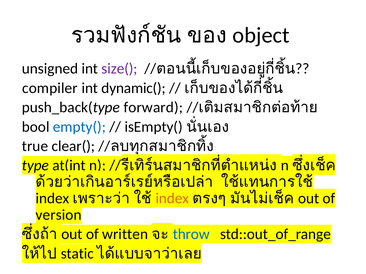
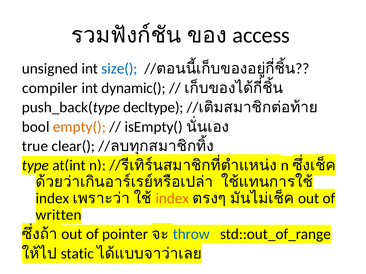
object: object -> access (261, 35)
size( colour: purple -> blue (119, 69)
forward: forward -> decltype (153, 108)
empty( colour: blue -> orange (79, 127)
version: version -> written (59, 215)
written: written -> pointer (125, 235)
